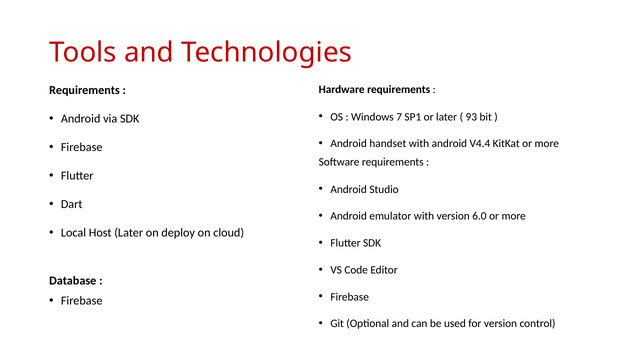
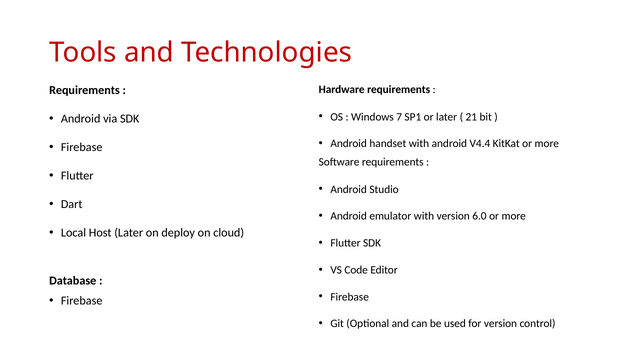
93: 93 -> 21 (471, 117)
